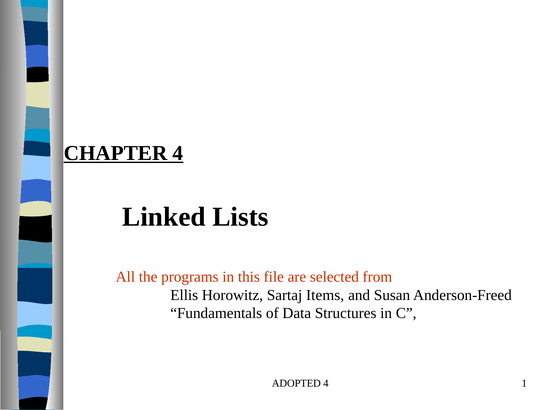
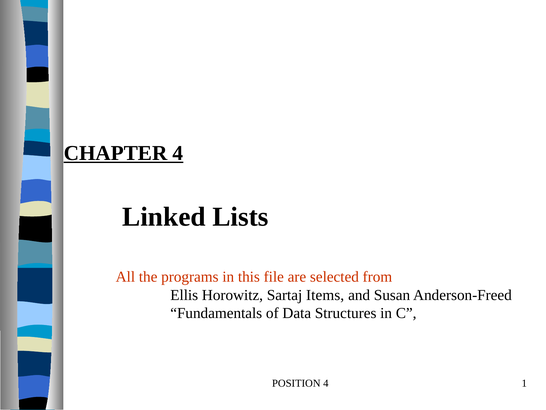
ADOPTED: ADOPTED -> POSITION (296, 383)
